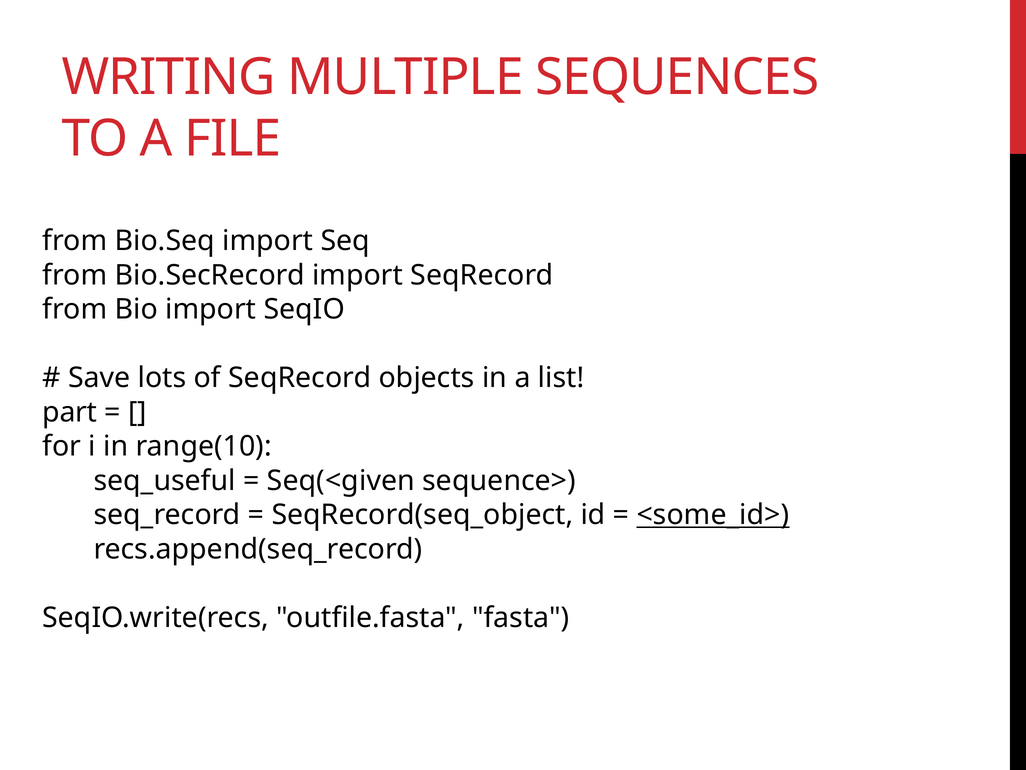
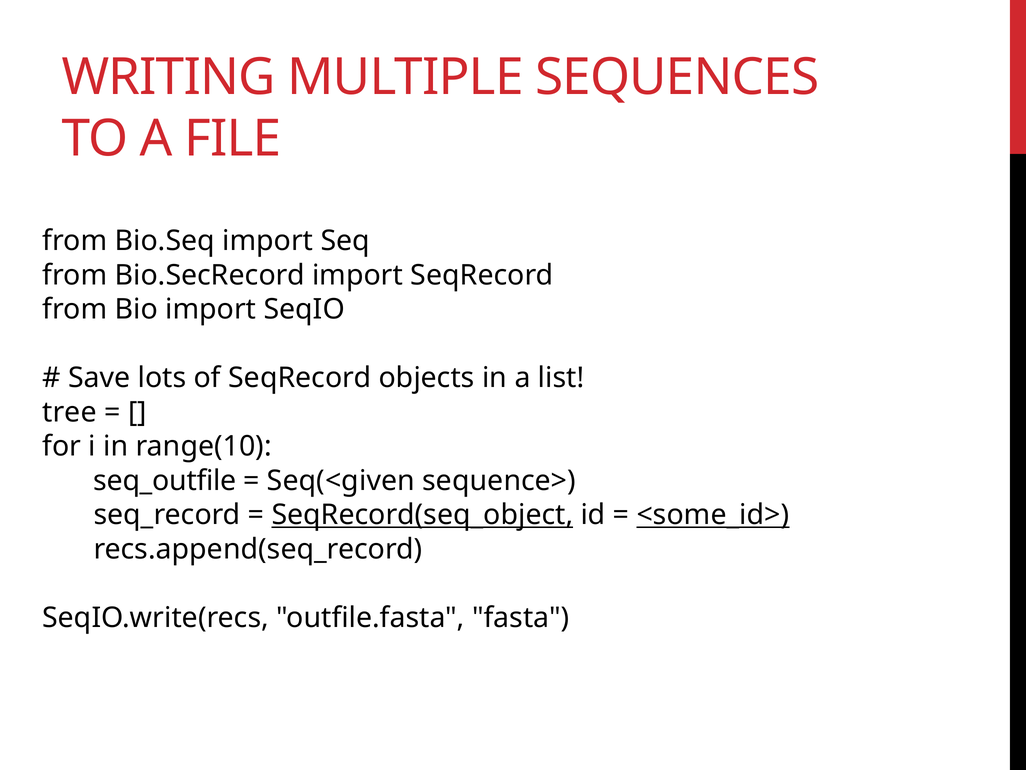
part: part -> tree (69, 412)
seq_useful: seq_useful -> seq_outfile (165, 480)
SeqRecord(seq_object underline: none -> present (422, 515)
